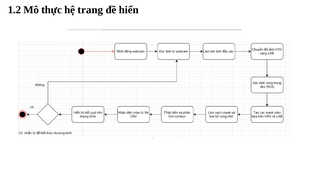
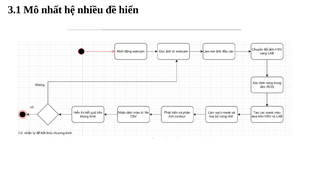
1.2: 1.2 -> 3.1 (14, 10)
thực: thực -> nhất (52, 10)
trang: trang -> nhiều (90, 10)
